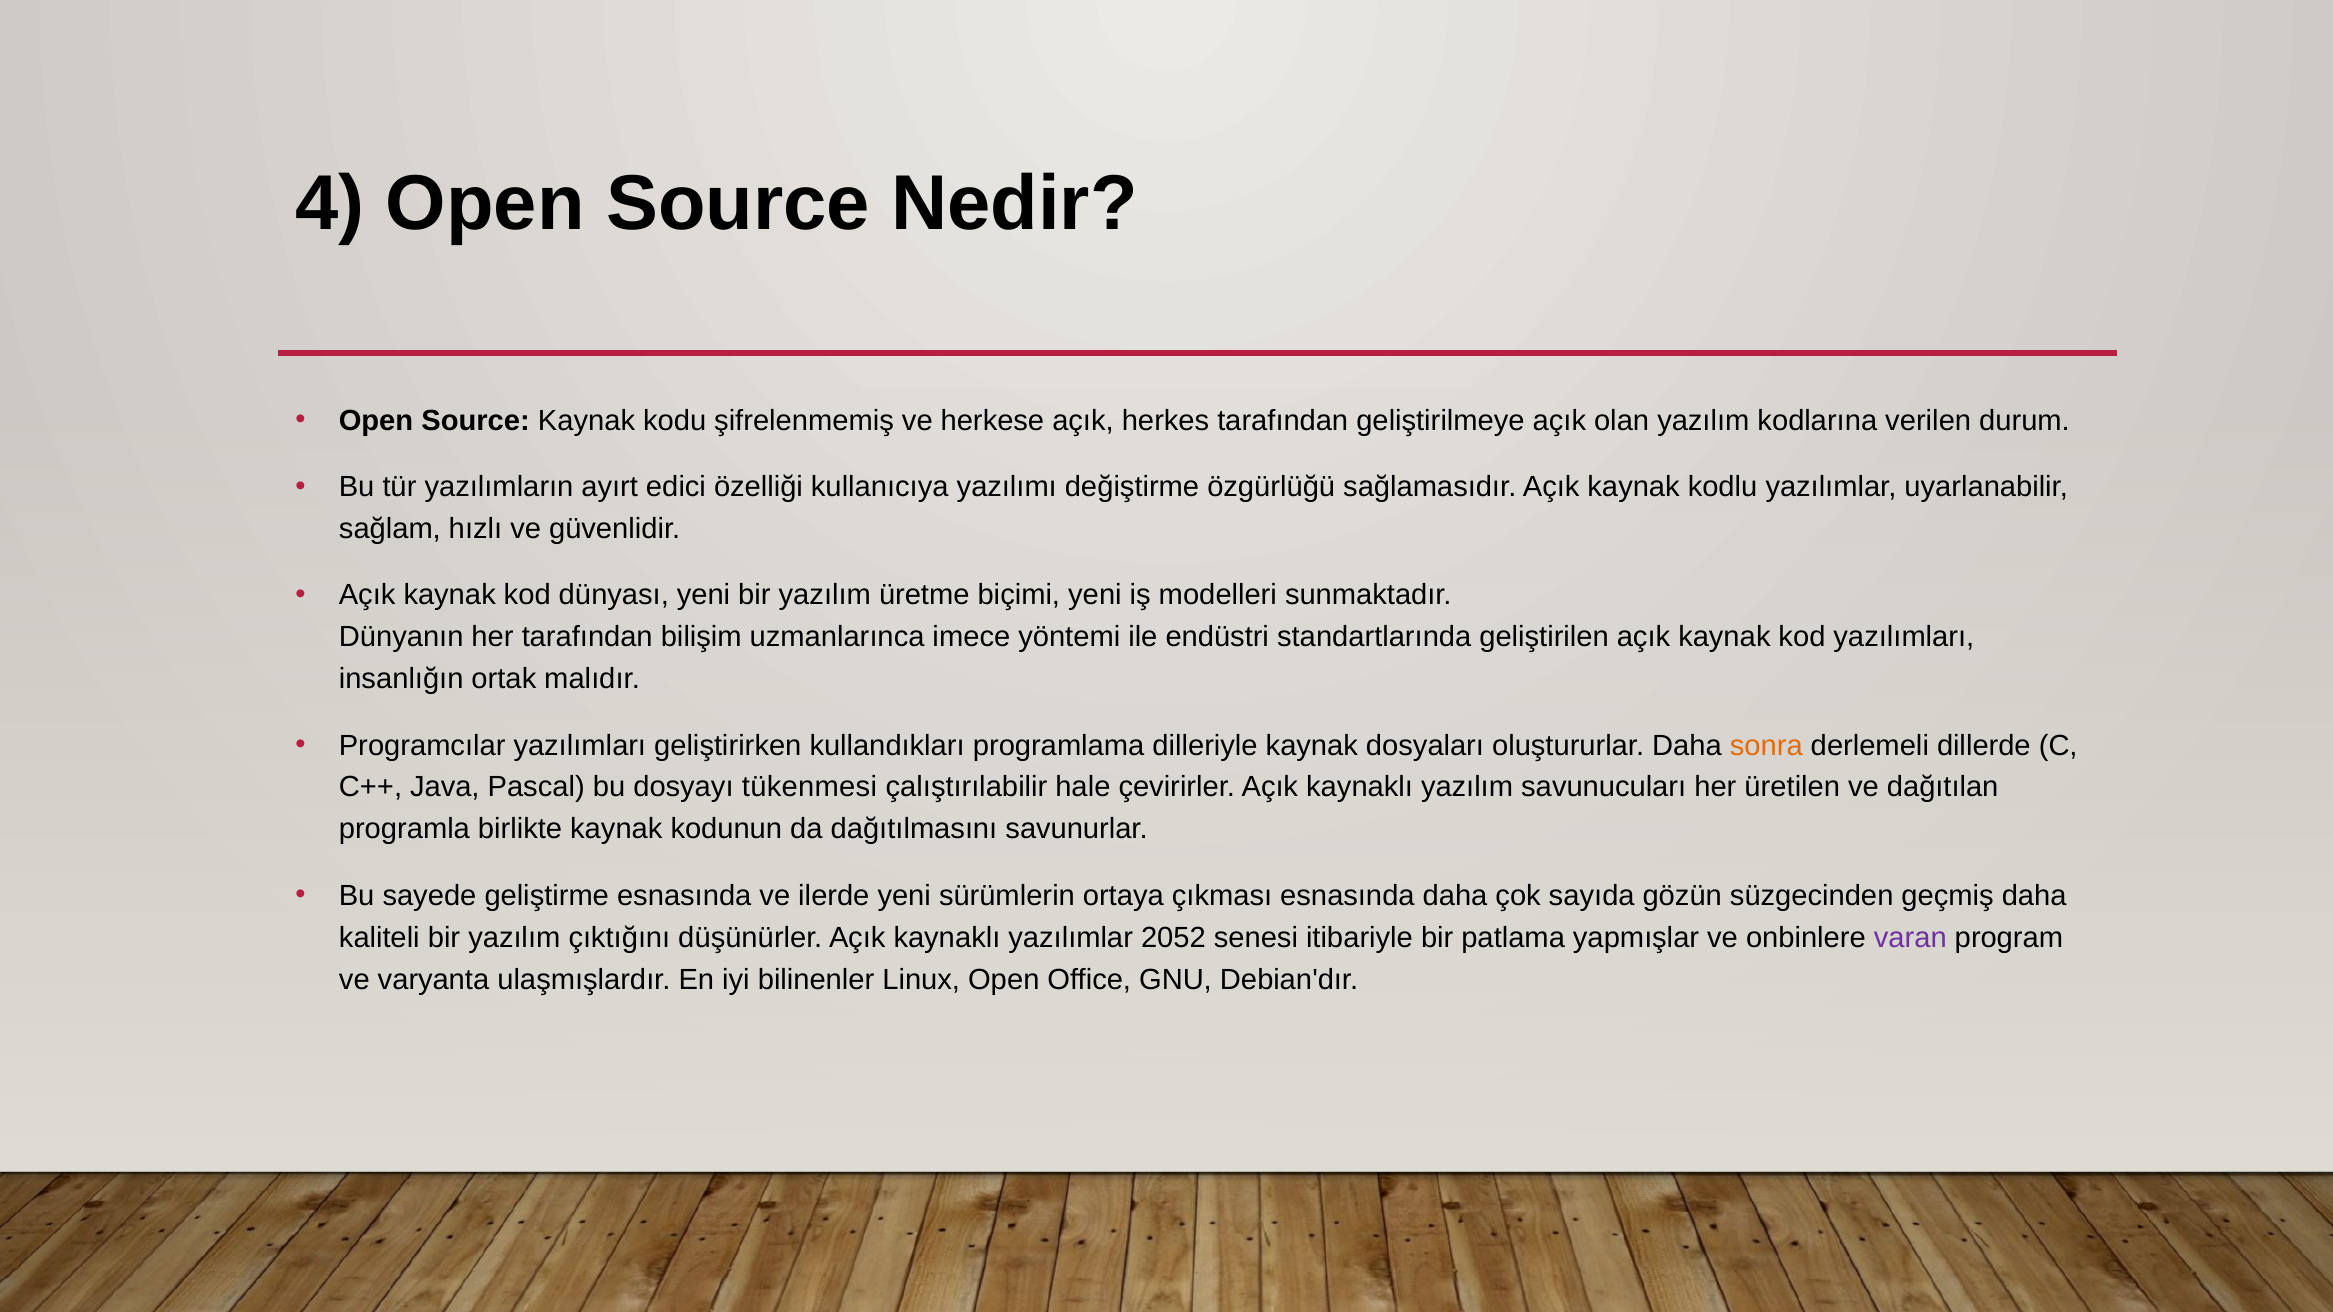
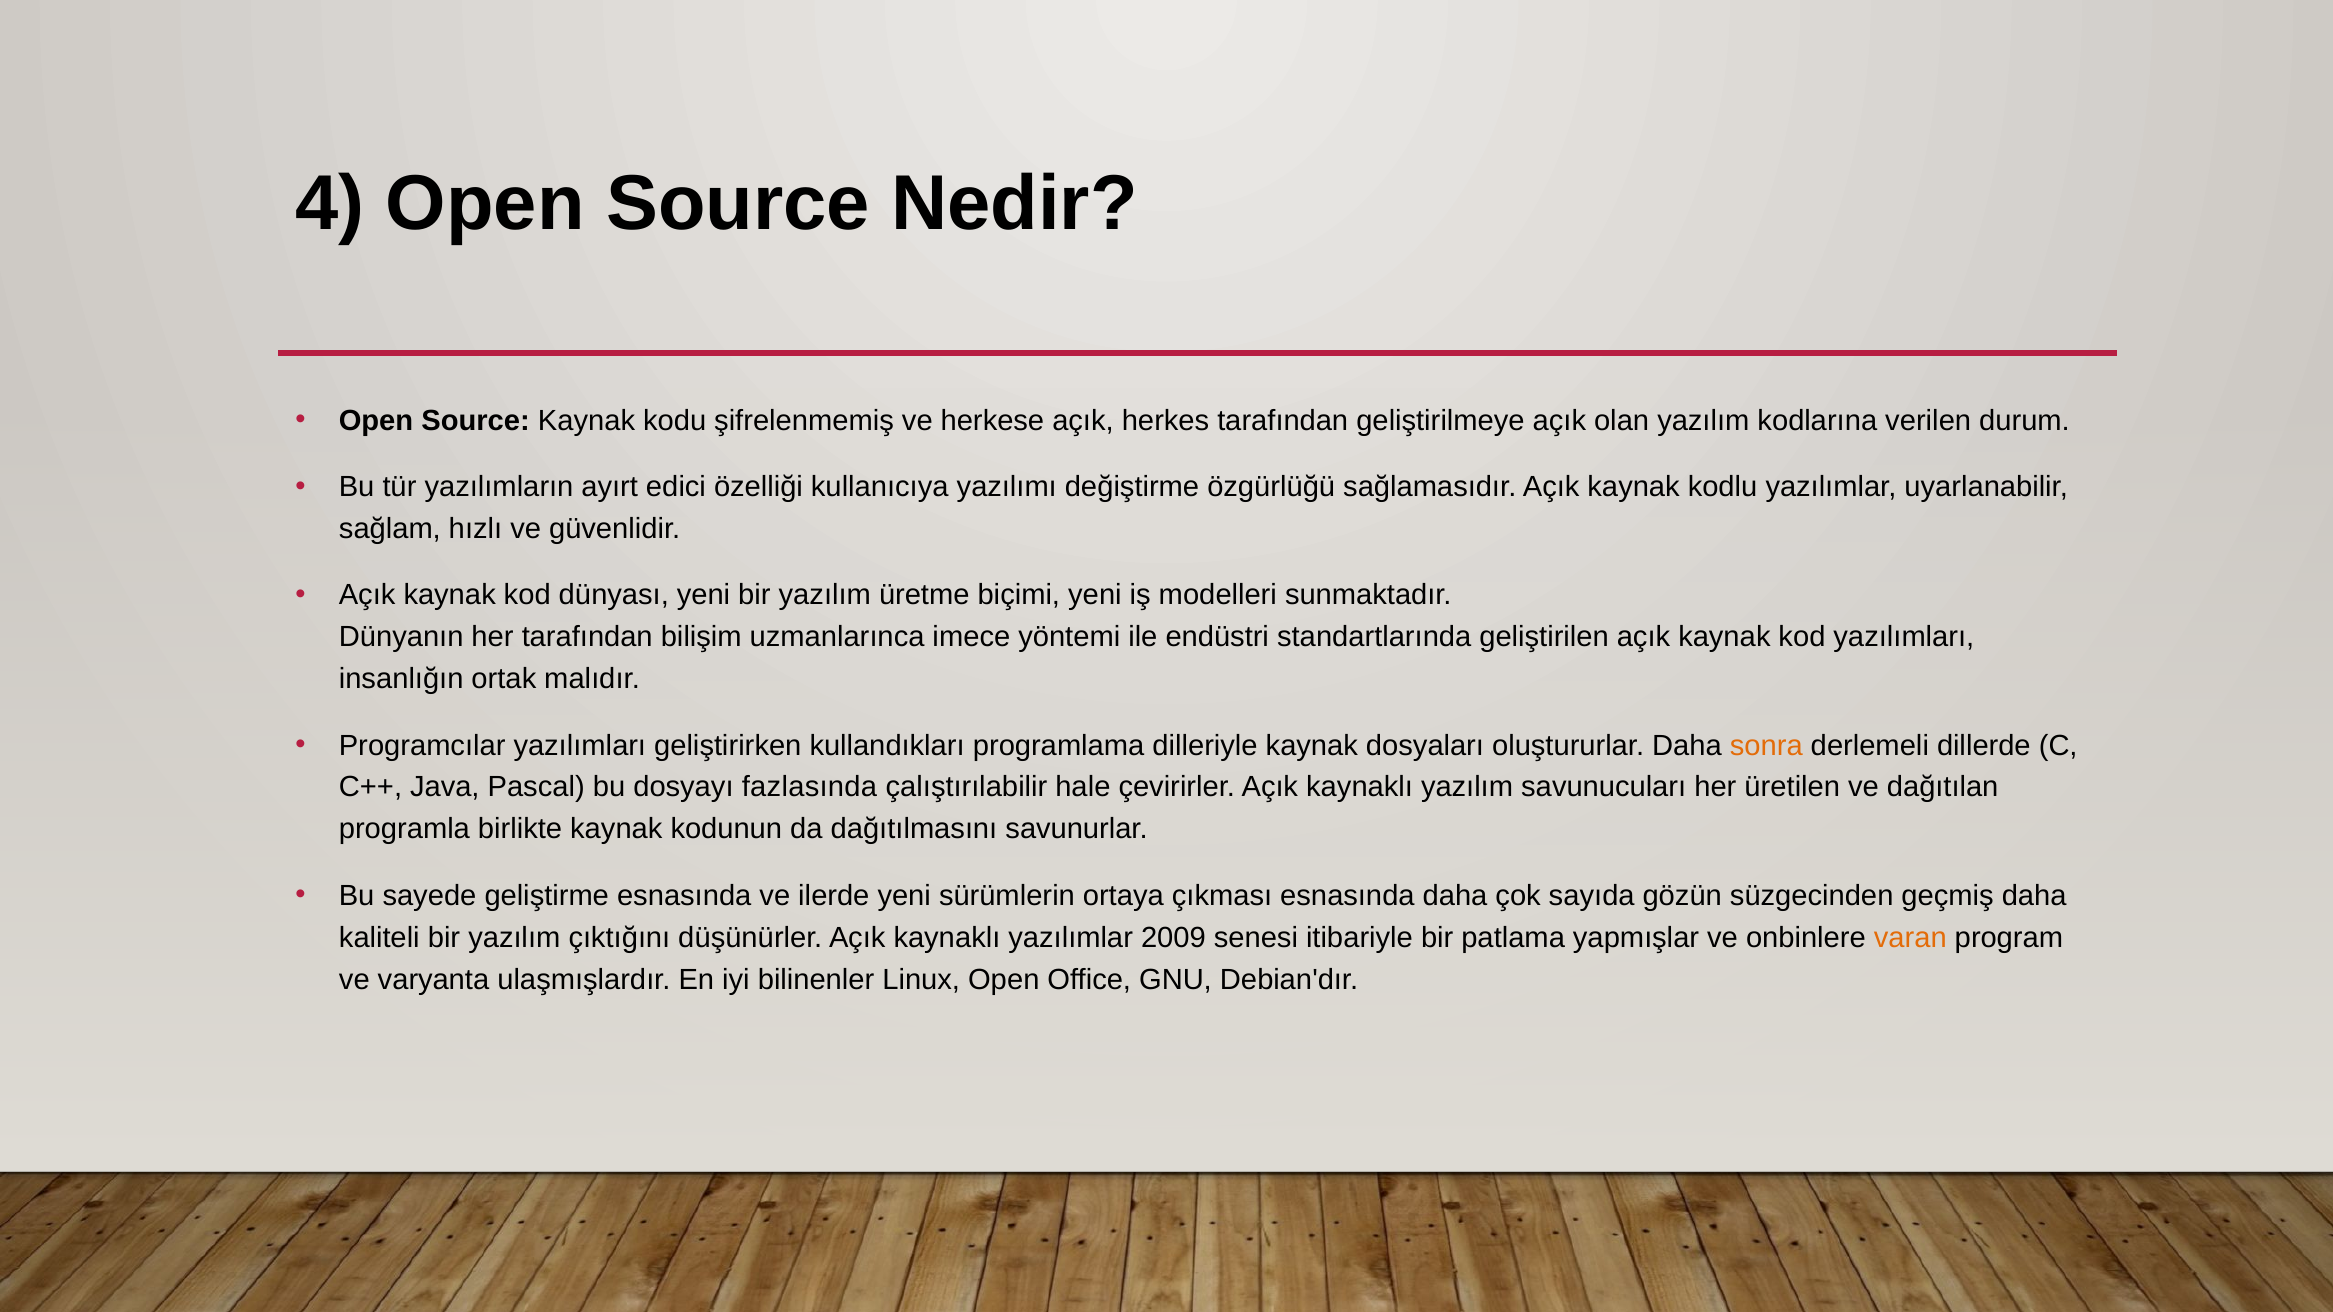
tükenmesi: tükenmesi -> fazlasında (809, 788)
2052: 2052 -> 2009 (1173, 938)
varan colour: purple -> orange (1910, 938)
